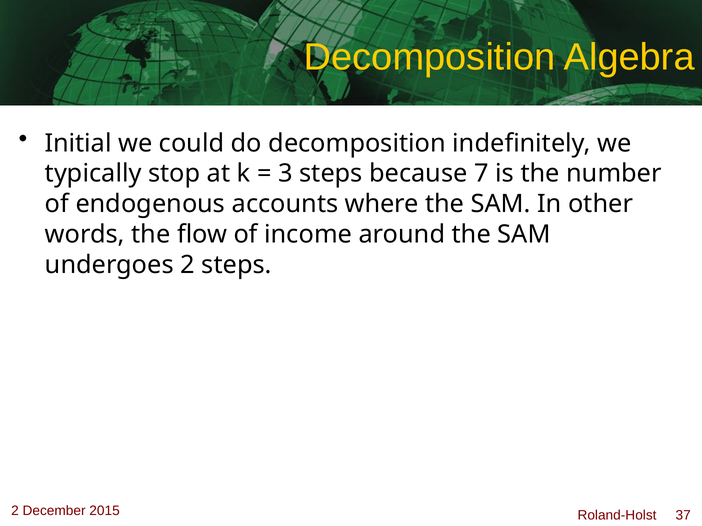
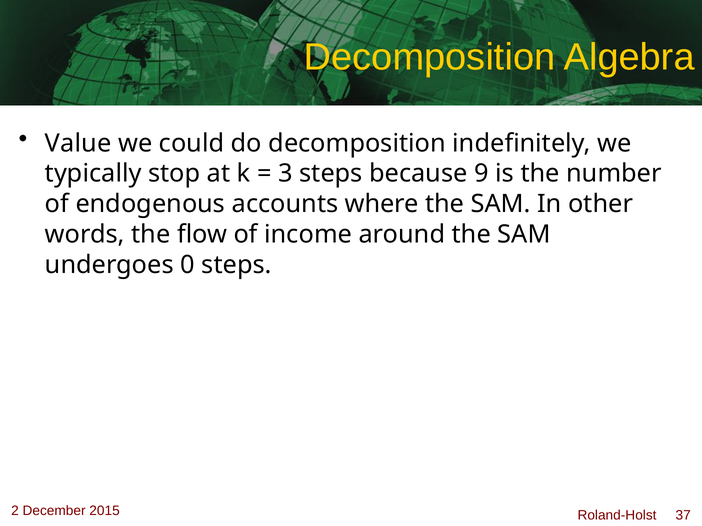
Initial: Initial -> Value (78, 143)
7: 7 -> 9 (481, 174)
undergoes 2: 2 -> 0 (187, 265)
